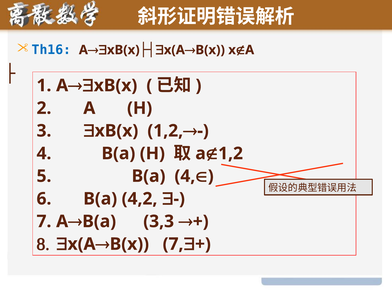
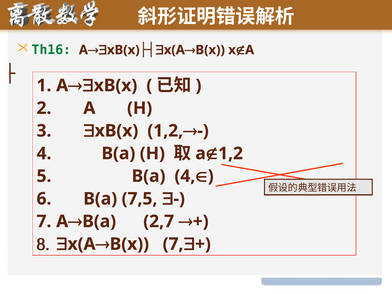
Th16 colour: blue -> green (51, 50)
4,2: 4,2 -> 7,5 (140, 199)
3,3: 3,3 -> 2,7 (159, 221)
